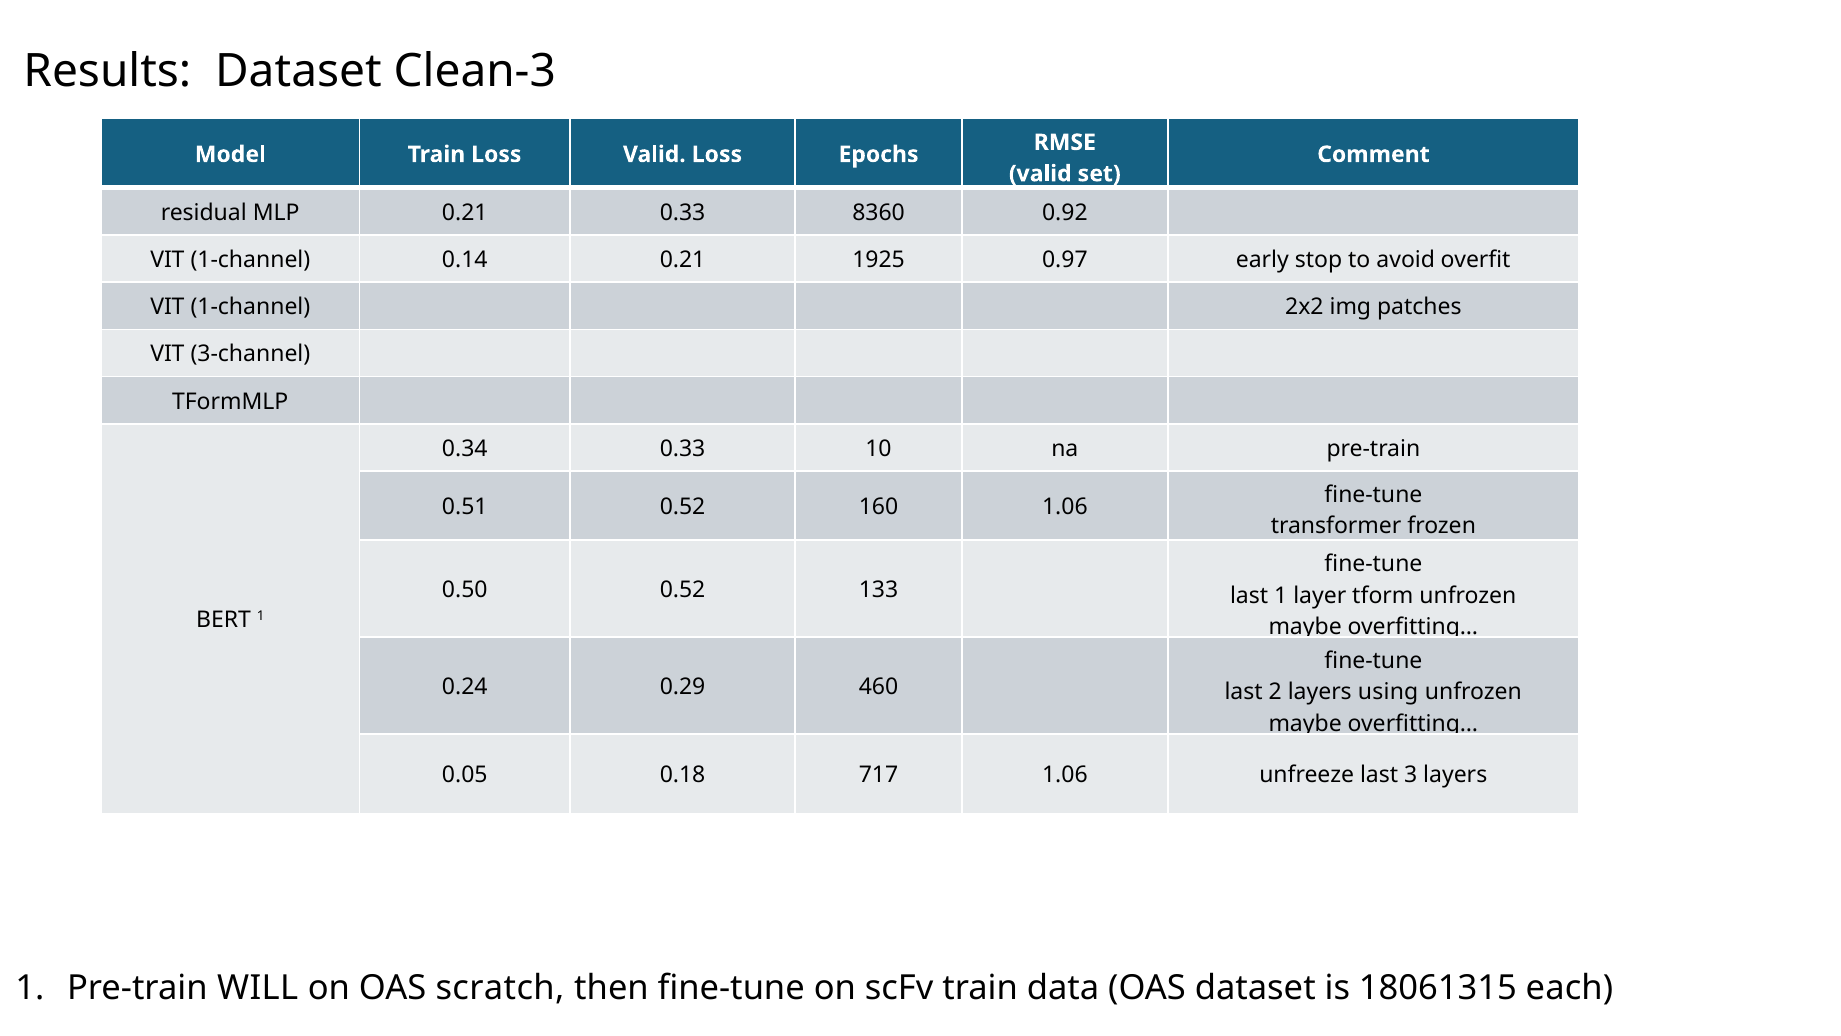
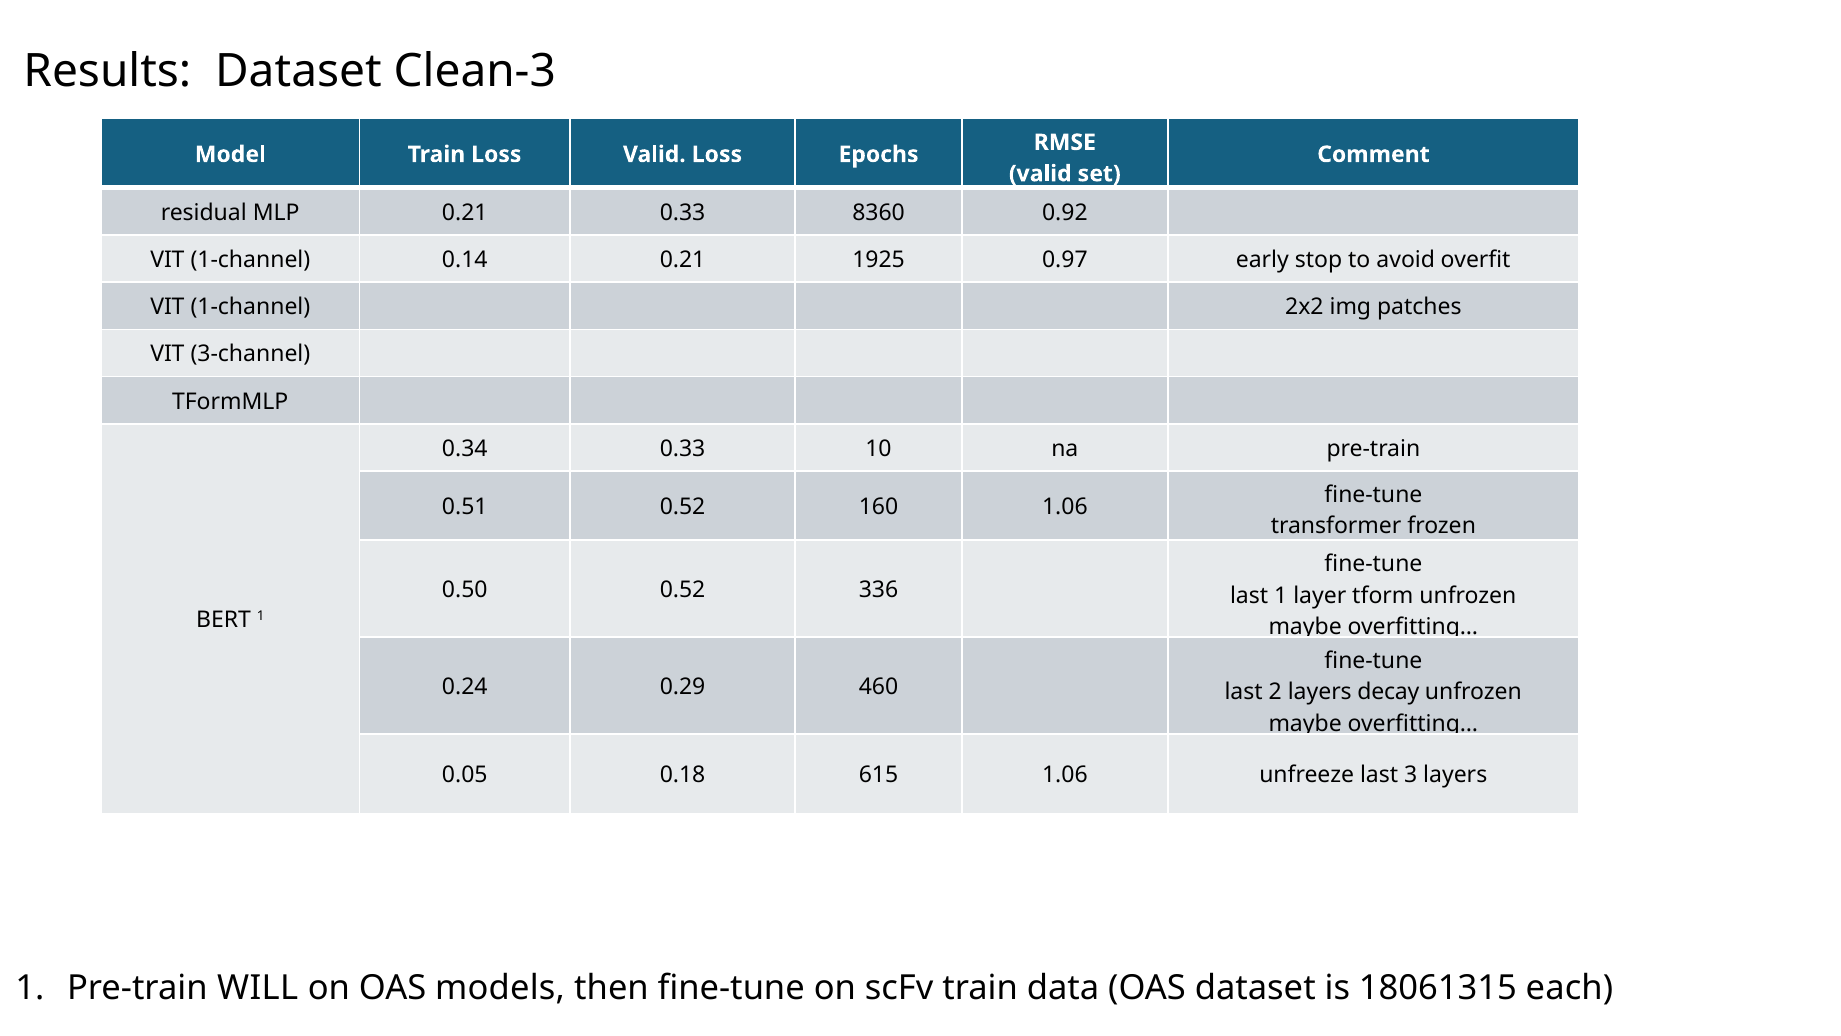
133: 133 -> 336 (879, 590)
using: using -> decay (1388, 692)
717: 717 -> 615 (879, 775)
scratch: scratch -> models (500, 988)
